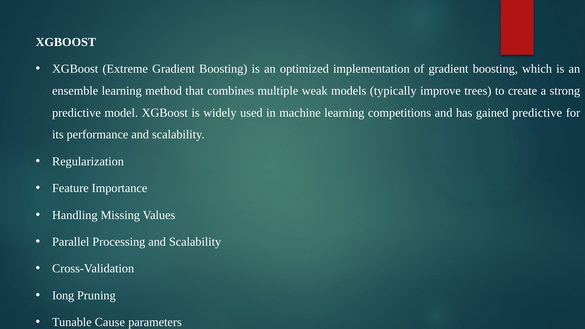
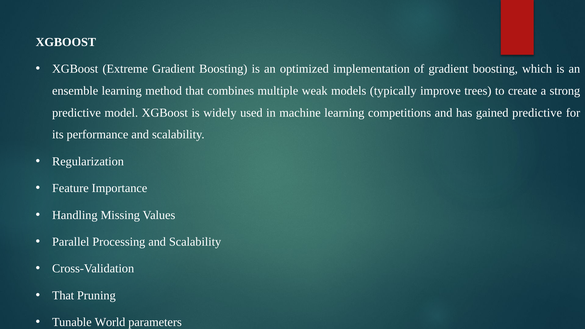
Iong: Iong -> That (63, 295)
Cause: Cause -> World (110, 322)
